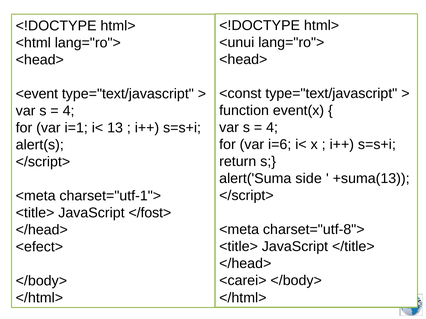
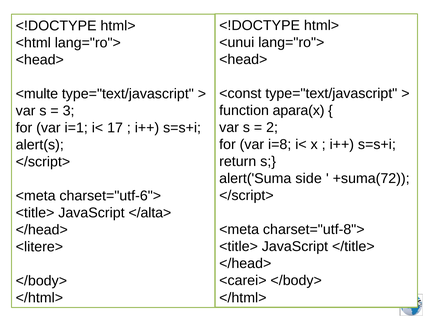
<event: <event -> <multe (37, 94)
event(x: event(x -> apara(x (299, 111)
4: 4 -> 3 (69, 111)
4: 4 -> 2 (272, 128)
13: 13 -> 17 (115, 128)
i=6: i=6 -> i=8 (280, 145)
+suma(13: +suma(13 -> +suma(72 (371, 179)
charset="utf-1">: charset="utf-1"> -> charset="utf-6"> (110, 196)
</fost>: </fost> -> </alta> (150, 213)
<efect>: <efect> -> <litere> (39, 247)
